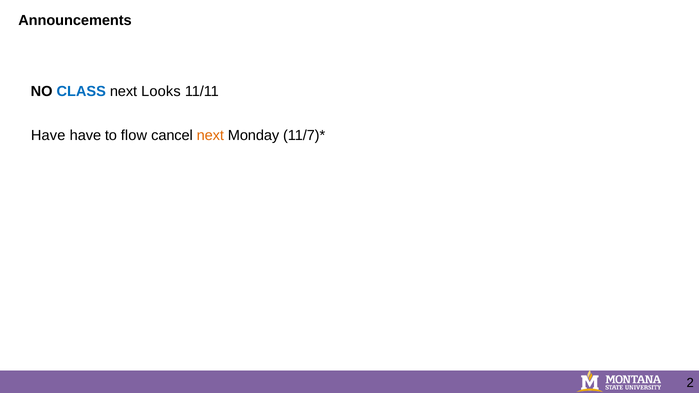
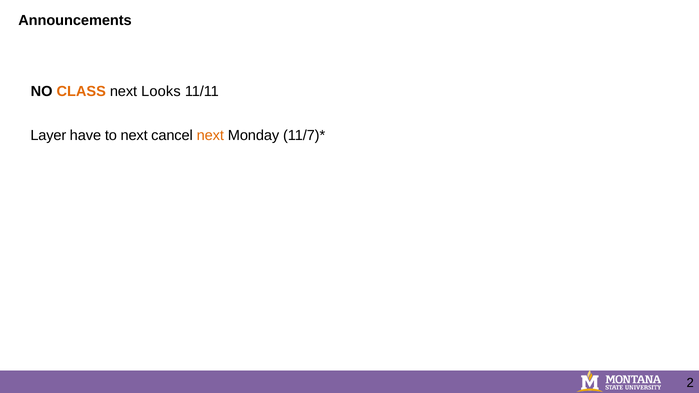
CLASS colour: blue -> orange (81, 92)
Have: Have -> Layer (48, 136)
to flow: flow -> next (134, 136)
